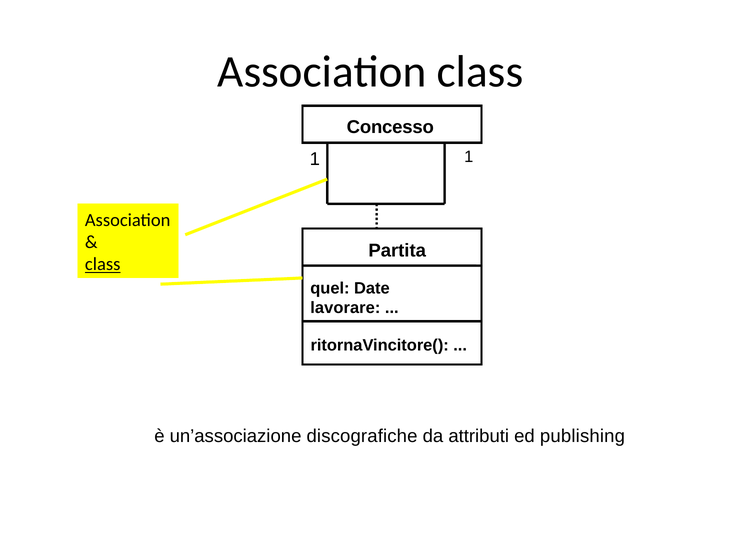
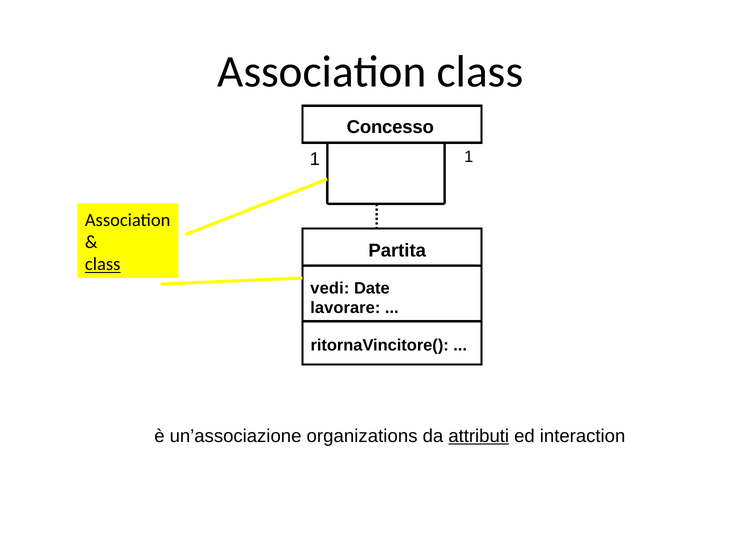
quel: quel -> vedi (330, 288)
discografiche: discografiche -> organizations (362, 436)
attributi underline: none -> present (479, 436)
publishing: publishing -> interaction (583, 436)
